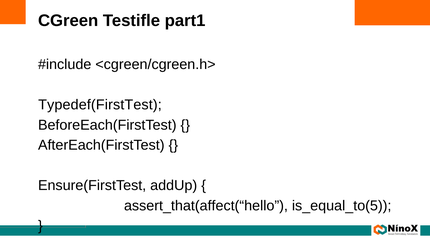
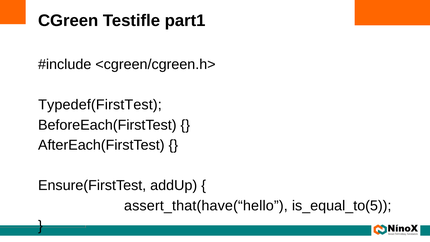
assert_that(affect(“hello: assert_that(affect(“hello -> assert_that(have(“hello (206, 206)
